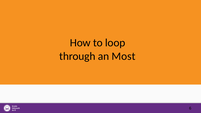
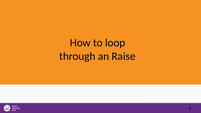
Most: Most -> Raise (124, 56)
